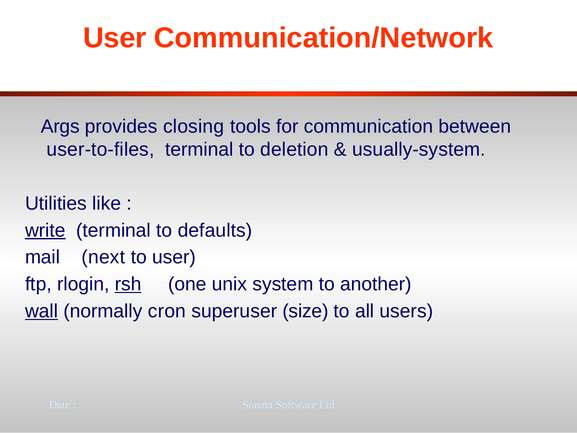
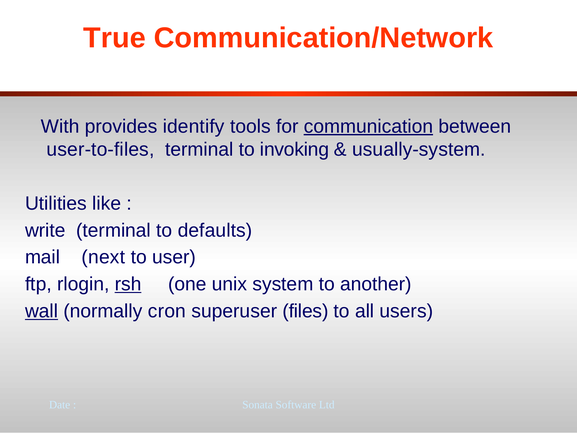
User: User -> True (115, 38)
Args: Args -> With (60, 126)
closing: closing -> identify (194, 126)
communication underline: none -> present (368, 126)
deletion: deletion -> invoking (295, 149)
write underline: present -> none (45, 230)
size: size -> files (305, 311)
